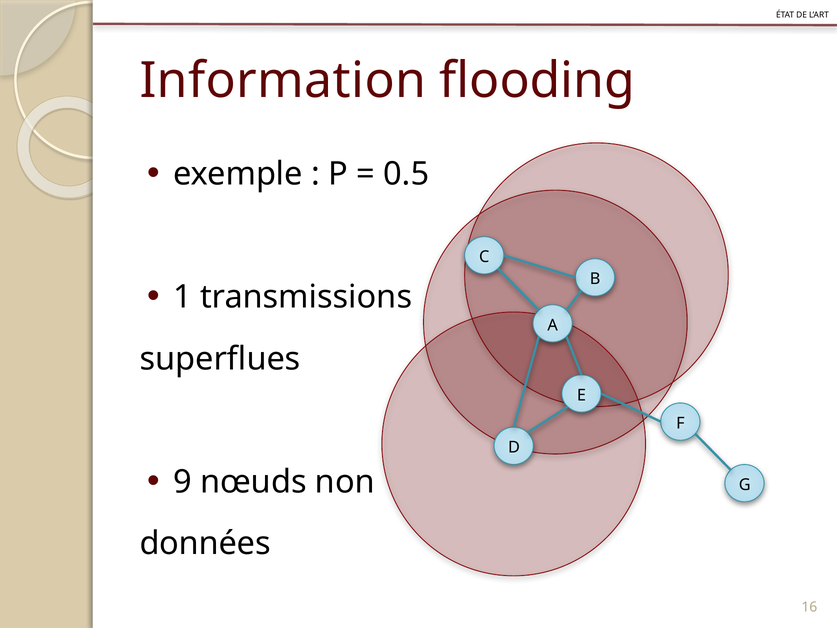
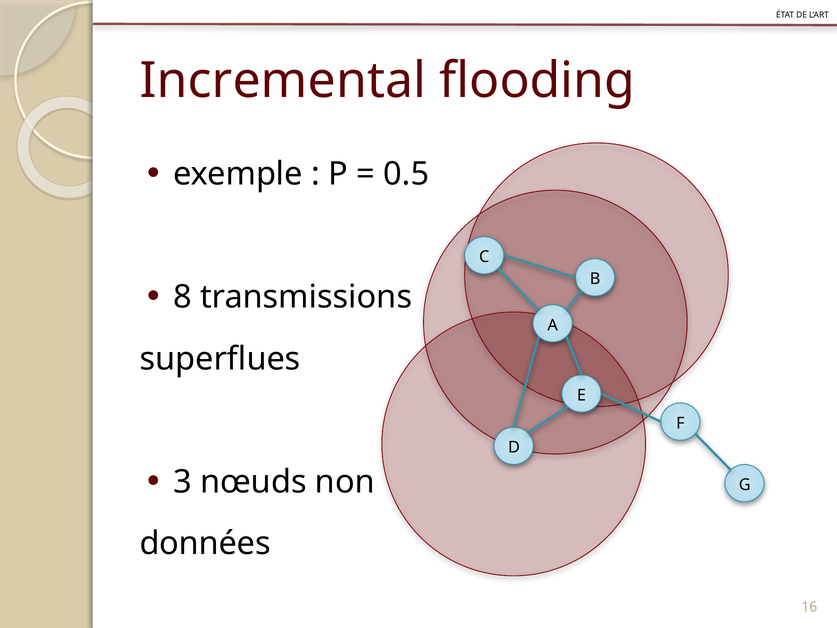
Information: Information -> Incremental (283, 81)
1: 1 -> 8 (182, 297)
9: 9 -> 3 (182, 482)
